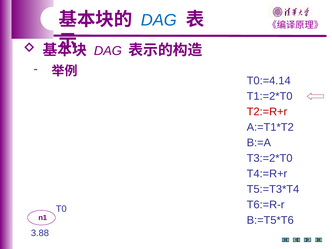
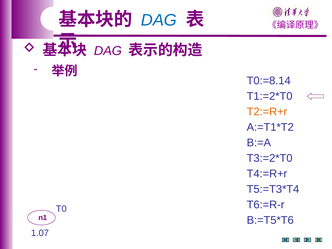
T0:=4.14: T0:=4.14 -> T0:=8.14 (269, 81)
T2:=R+r colour: red -> orange (267, 112)
3.88: 3.88 -> 1.07 (40, 233)
